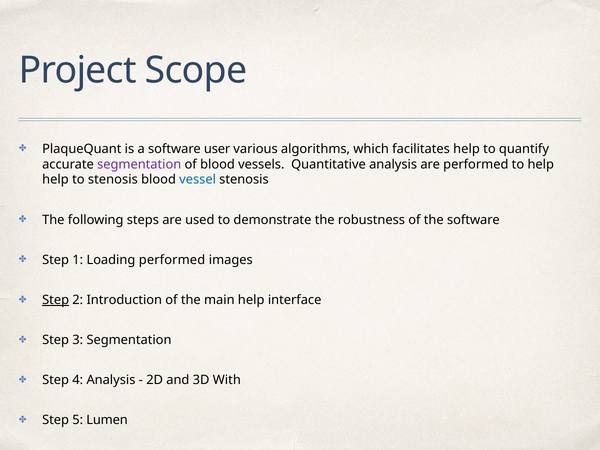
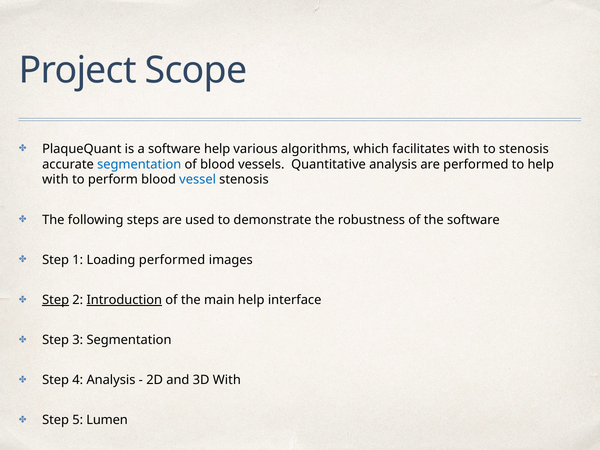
software user: user -> help (217, 149)
facilitates help: help -> with (466, 149)
to quantify: quantify -> stenosis (524, 149)
segmentation colour: purple -> blue (139, 164)
help: help -> with (55, 180)
to stenosis: stenosis -> perform (113, 180)
Introduction underline: none -> present (124, 300)
